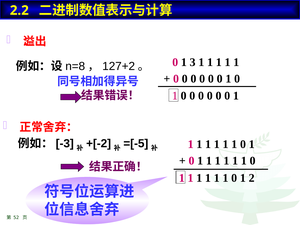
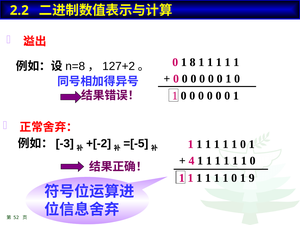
3: 3 -> 8 (193, 62)
0: 0 -> 4 (191, 161)
2: 2 -> 9 (252, 178)
